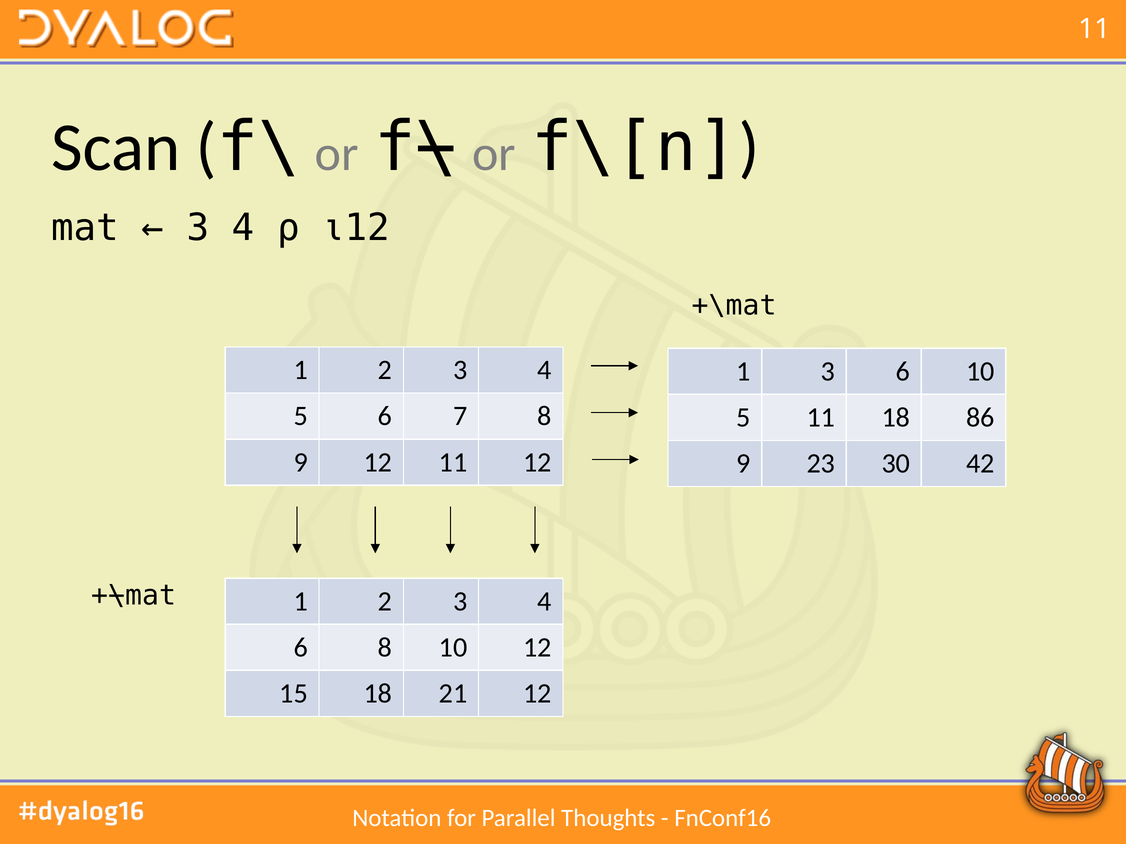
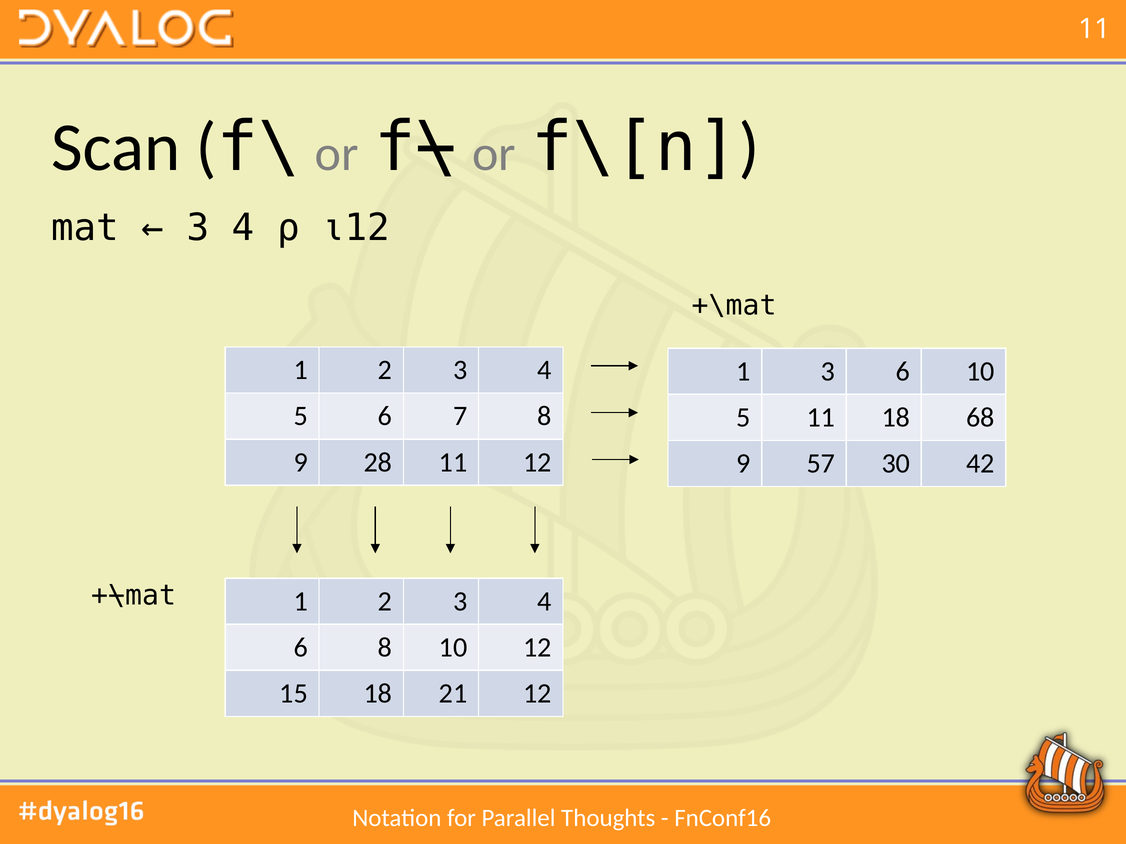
86: 86 -> 68 (980, 418)
9 12: 12 -> 28 (378, 463)
23: 23 -> 57 (821, 464)
